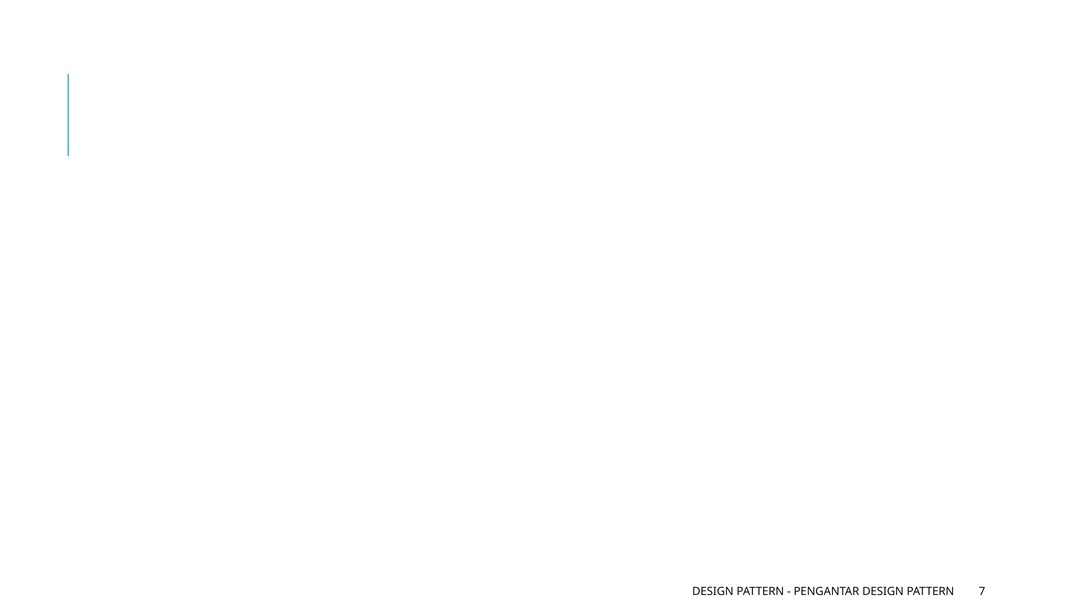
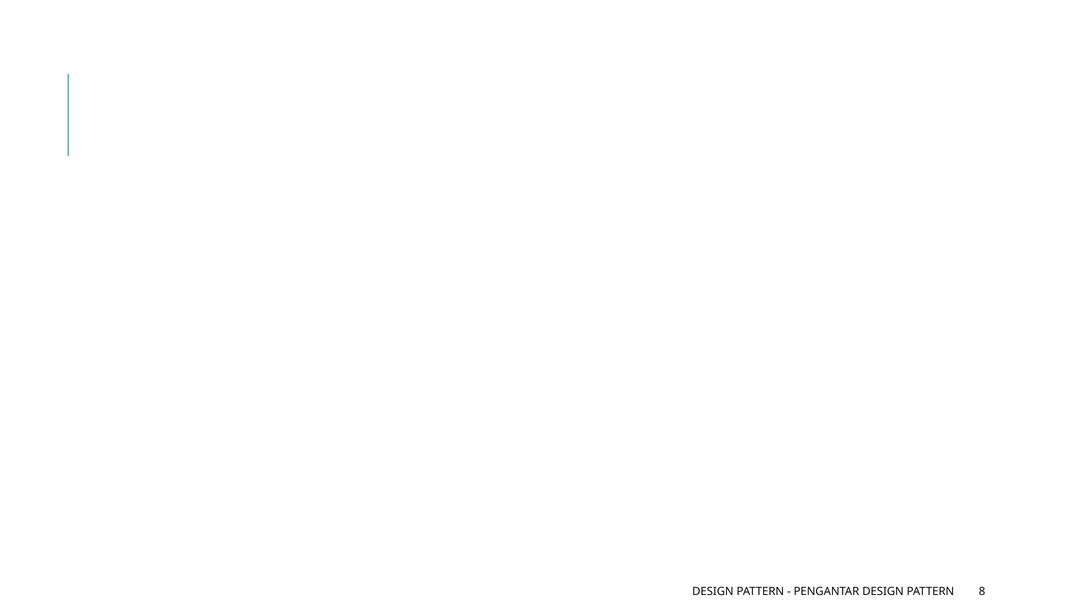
7: 7 -> 8 (982, 592)
